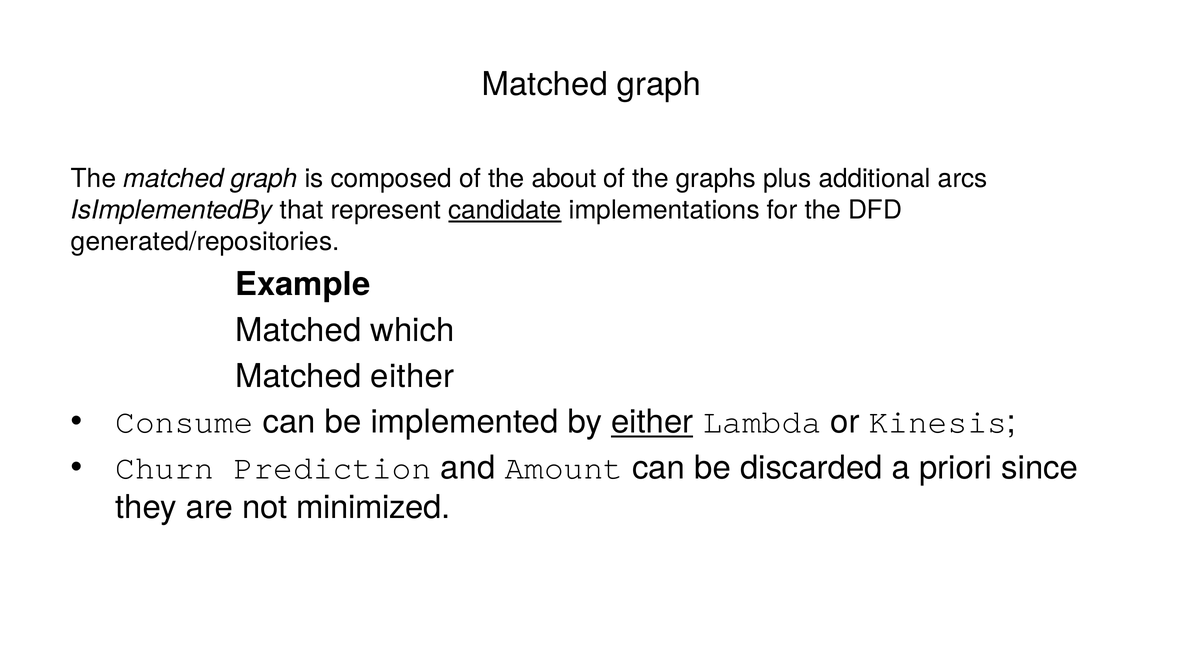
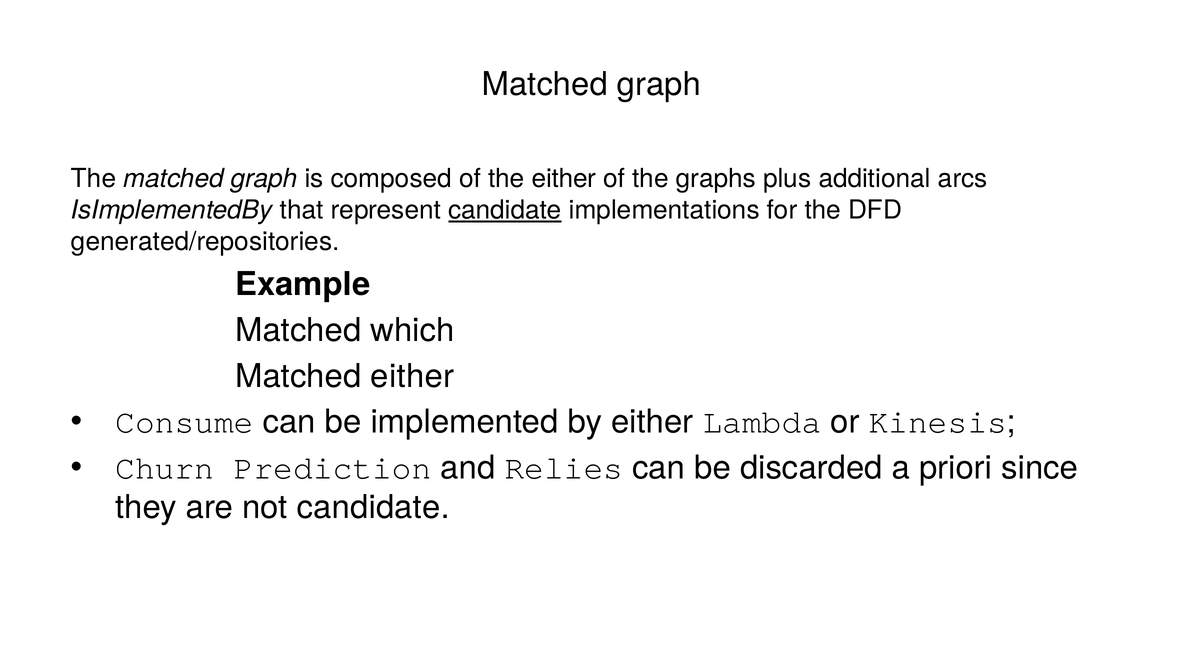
the about: about -> either (564, 179)
either underline: present -> none (652, 422)
Amount: Amount -> Relies (564, 468)
not minimized: minimized -> candidate (373, 508)
